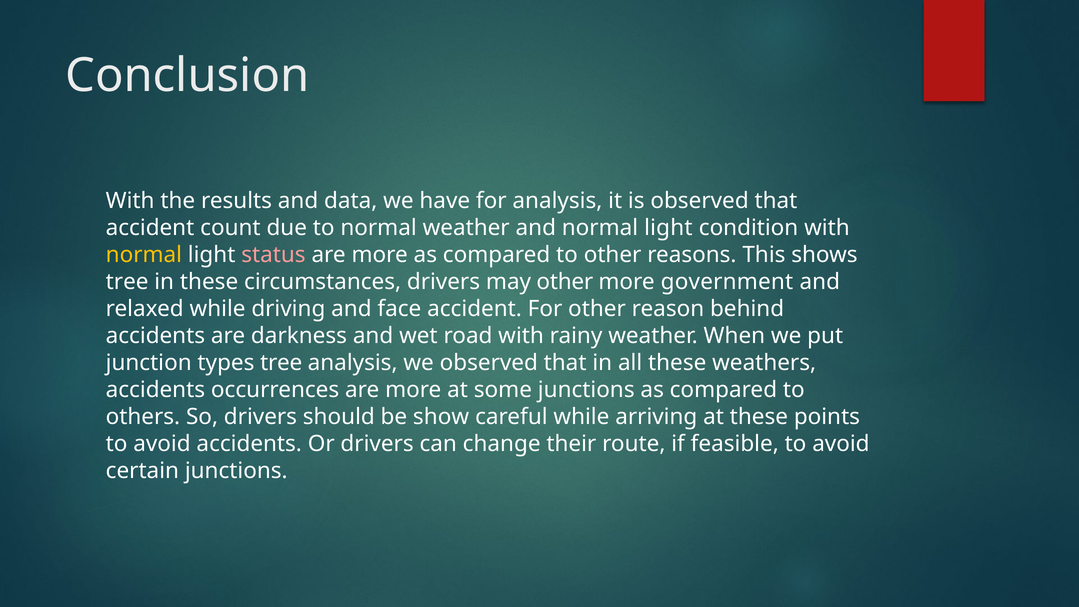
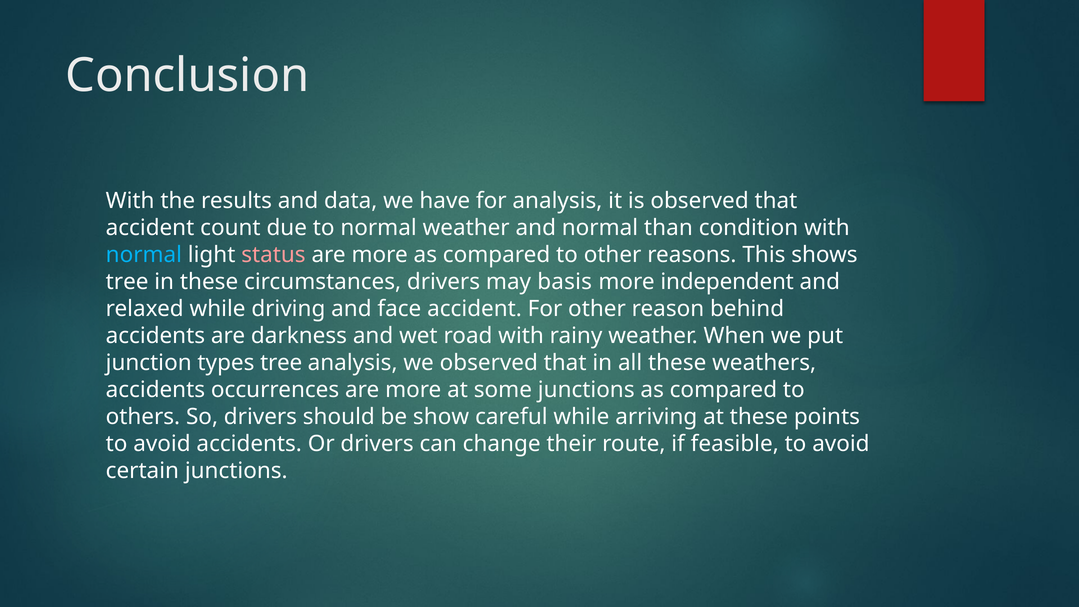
and normal light: light -> than (668, 228)
normal colour: yellow -> light blue (144, 255)
may other: other -> basis (565, 282)
government: government -> independent (727, 282)
